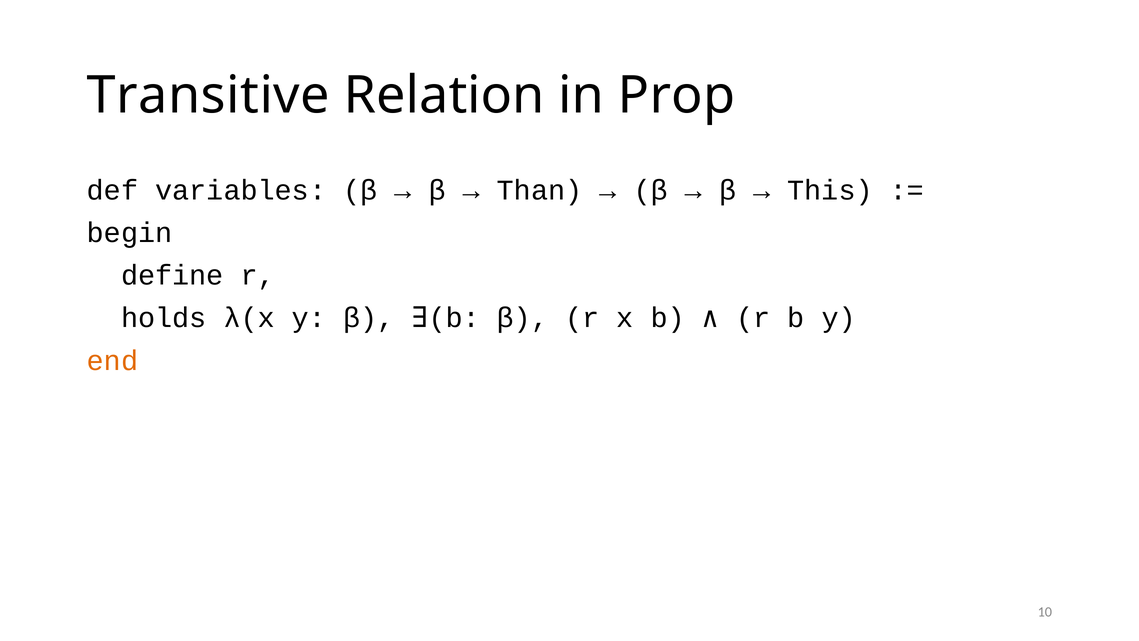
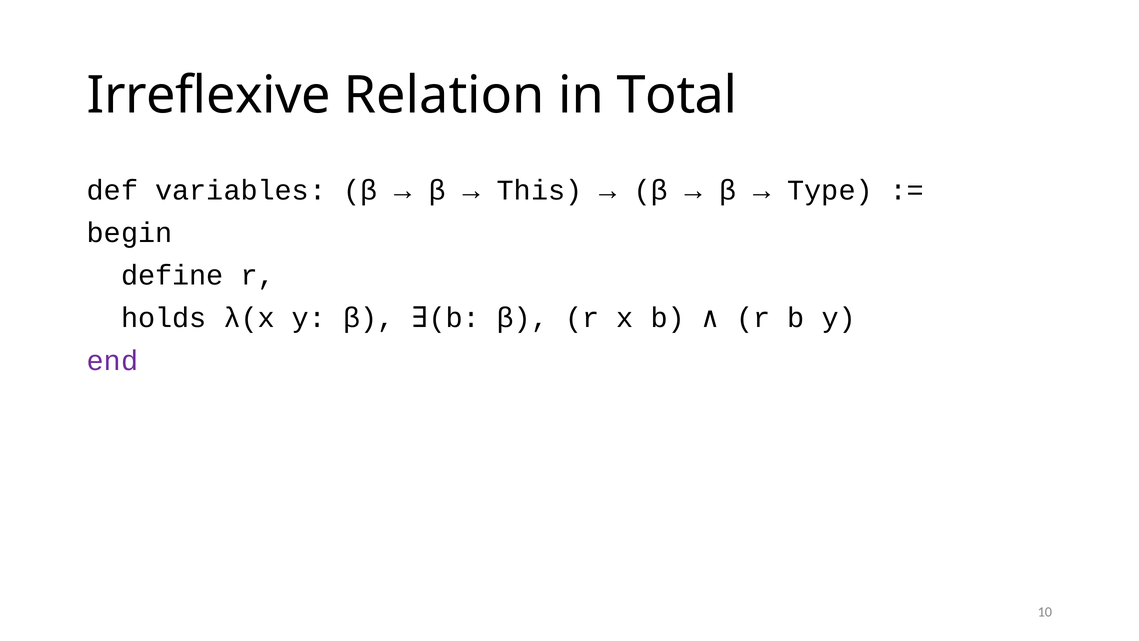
Transitive: Transitive -> Irreflexive (209, 96)
Prop: Prop -> Total (677, 96)
Than: Than -> This (540, 190)
This: This -> Type (830, 190)
end colour: orange -> purple (112, 360)
